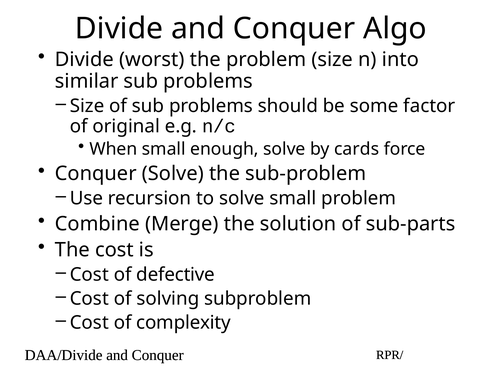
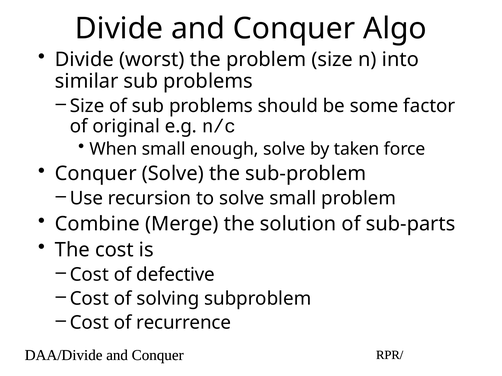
cards: cards -> taken (357, 149)
complexity: complexity -> recurrence (184, 323)
